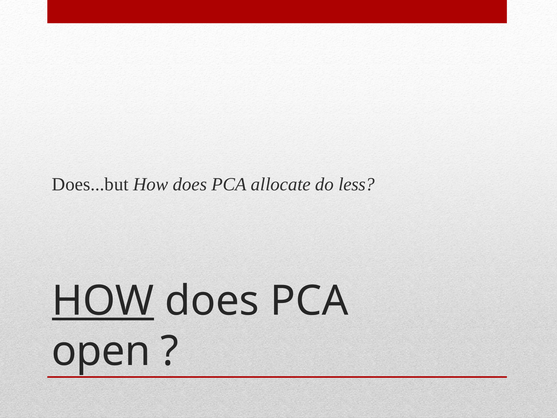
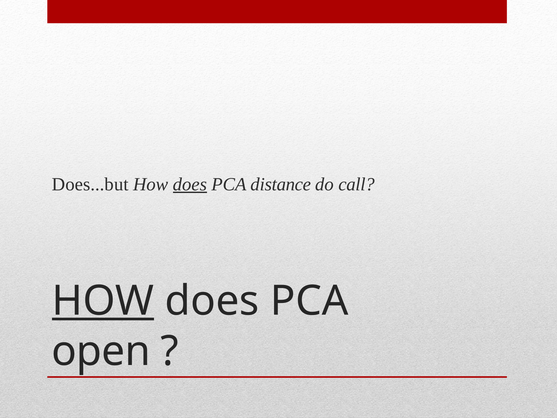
does underline: none -> present (190, 184)
allocate: allocate -> distance (281, 184)
less: less -> call (357, 184)
